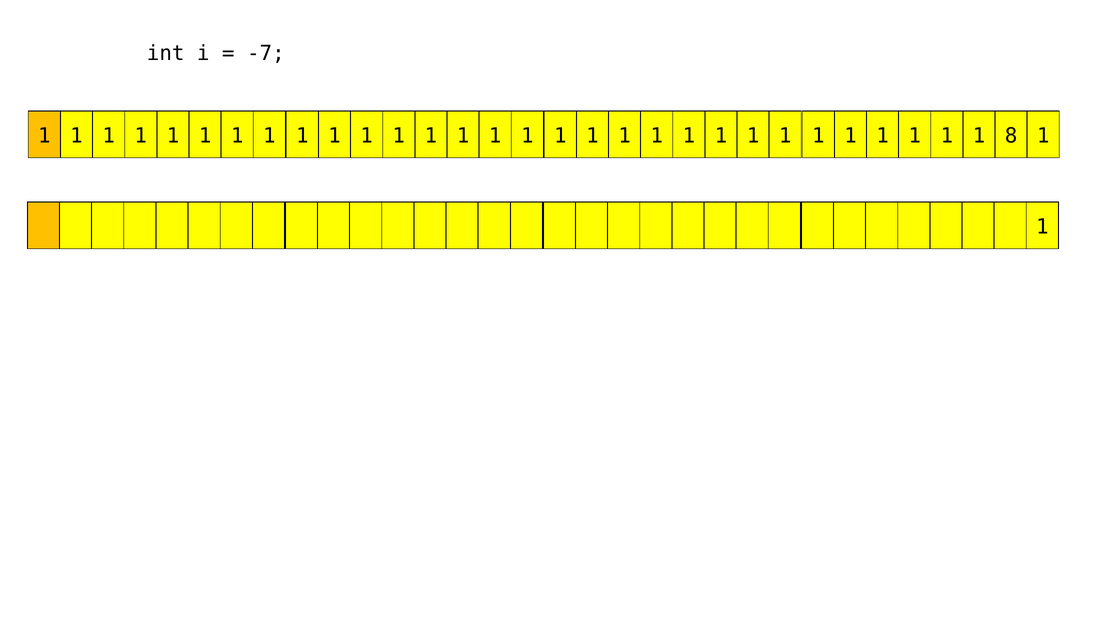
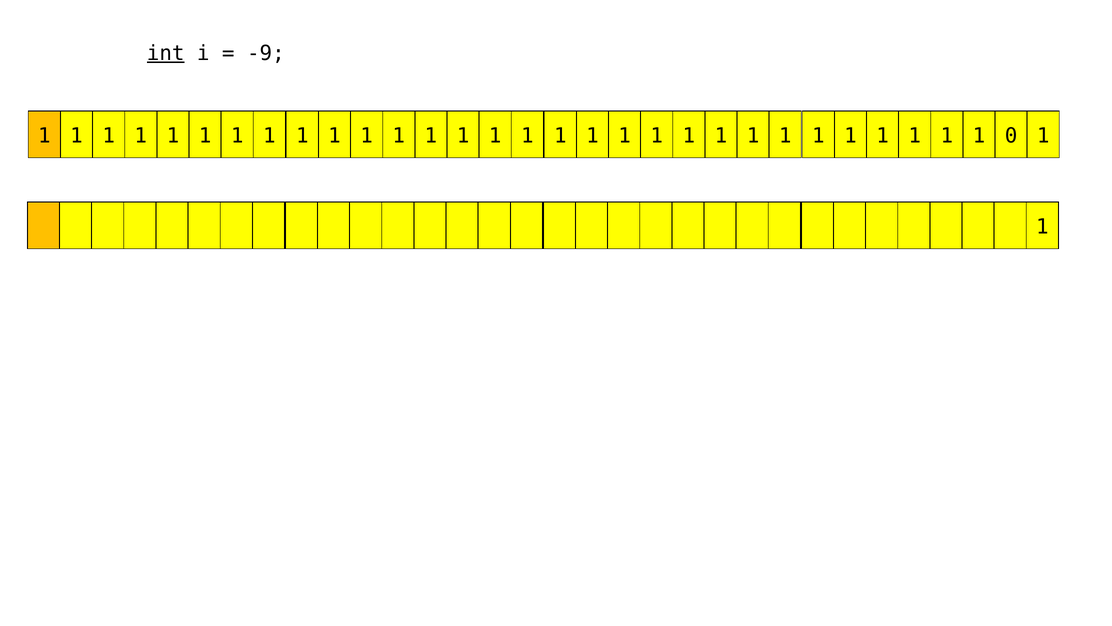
int underline: none -> present (166, 53)
-7: -7 -> -9 (266, 53)
8: 8 -> 0 (1011, 136)
